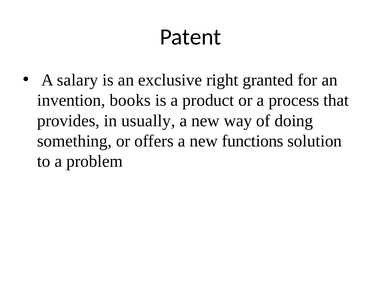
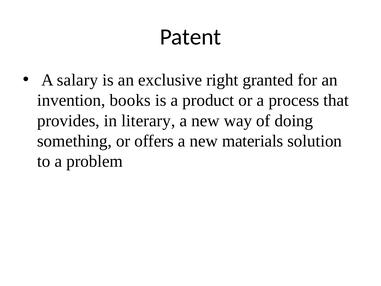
usually: usually -> literary (148, 121)
functions: functions -> materials (253, 141)
